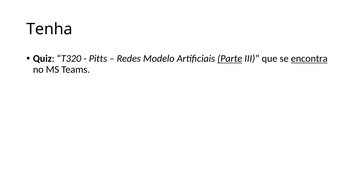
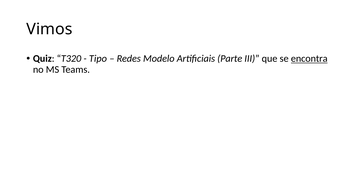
Tenha: Tenha -> Vimos (49, 29)
Pitts: Pitts -> Tipo (98, 59)
Parte underline: present -> none (230, 59)
